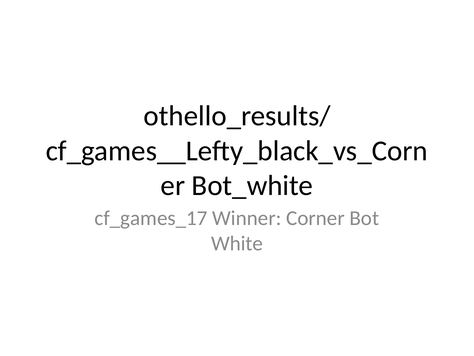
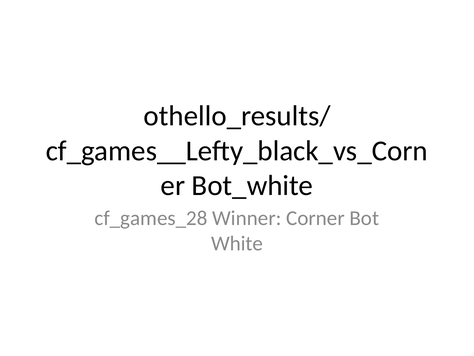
cf_games_17: cf_games_17 -> cf_games_28 (151, 218)
